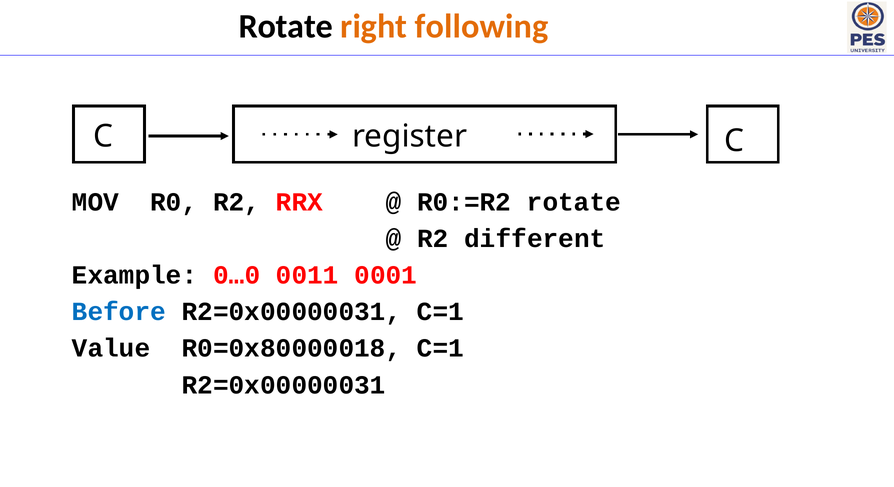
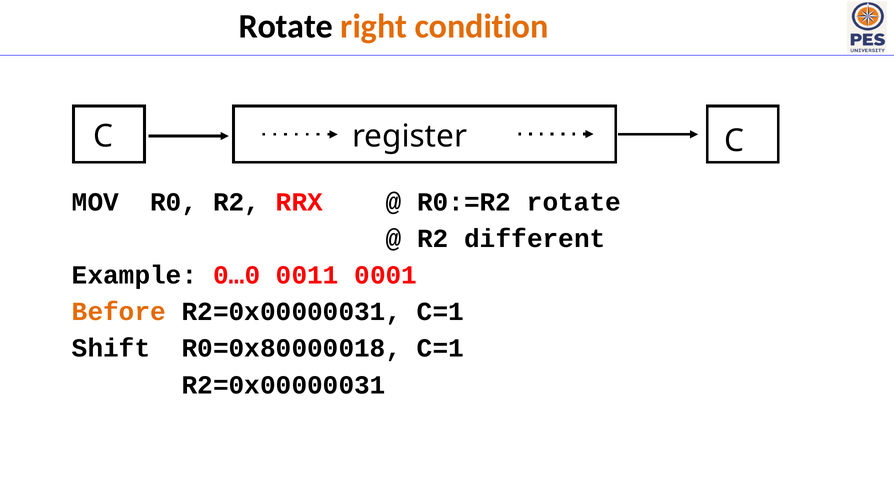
following: following -> condition (482, 26)
Before colour: blue -> orange (119, 312)
Value: Value -> Shift (111, 348)
